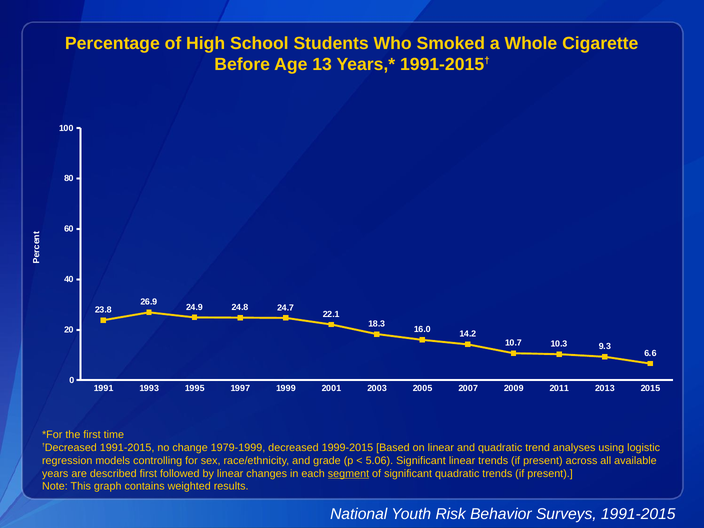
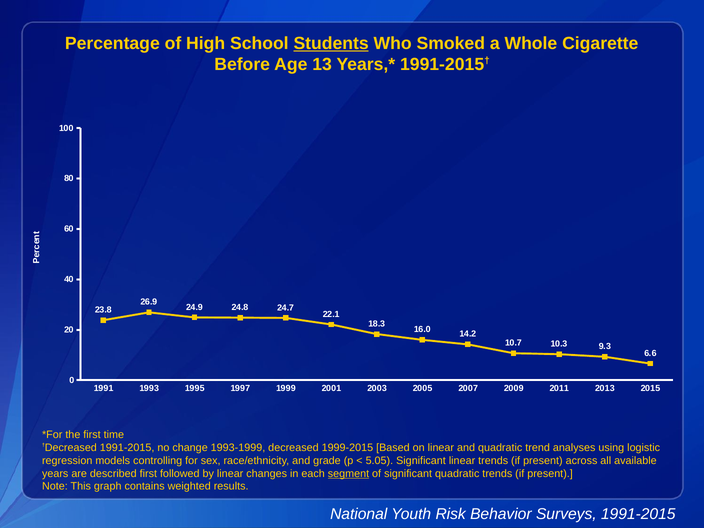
Students underline: none -> present (331, 43)
1979-1999: 1979-1999 -> 1993-1999 (238, 448)
5.06: 5.06 -> 5.05 (379, 461)
